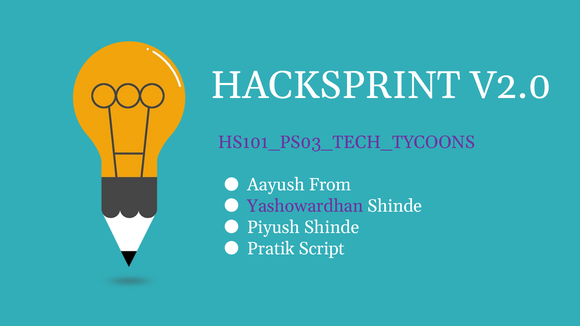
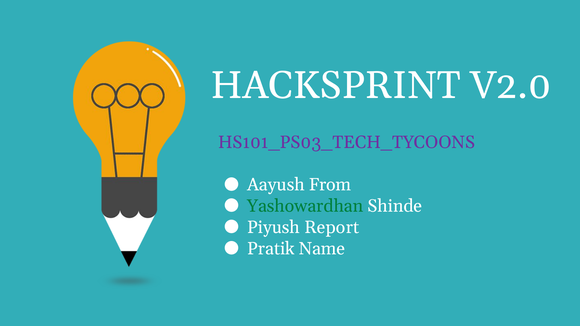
Yashowardhan colour: purple -> green (305, 206)
Piyush Shinde: Shinde -> Report (332, 227)
Script: Script -> Name (322, 249)
